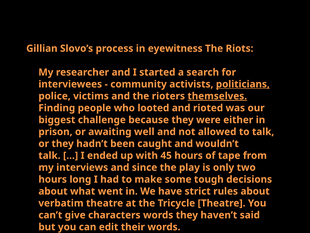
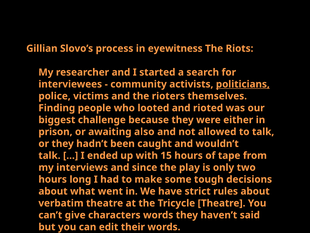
themselves underline: present -> none (217, 96)
well: well -> also (144, 132)
45: 45 -> 15 (166, 155)
